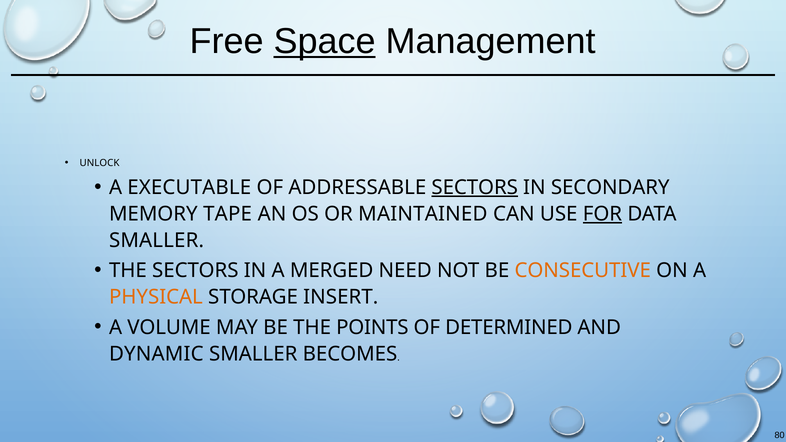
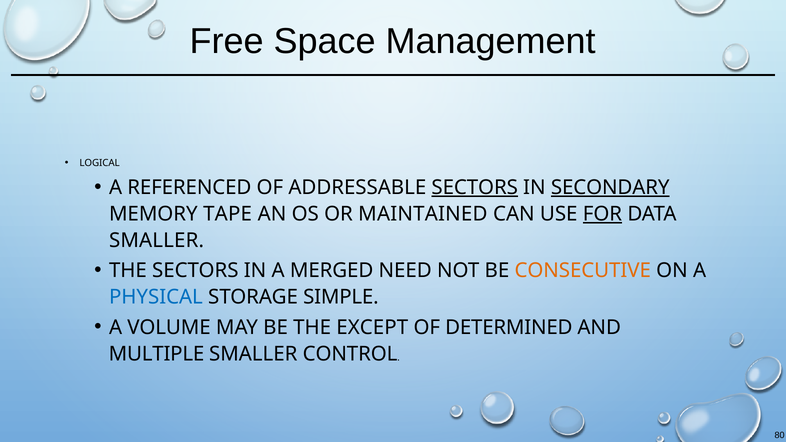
Space underline: present -> none (325, 41)
UNLOCK: UNLOCK -> LOGICAL (100, 163)
EXECUTABLE: EXECUTABLE -> REFERENCED (189, 188)
SECONDARY underline: none -> present (610, 188)
PHYSICAL colour: orange -> blue (156, 297)
INSERT: INSERT -> SIMPLE (341, 297)
POINTS: POINTS -> EXCEPT (372, 327)
DYNAMIC: DYNAMIC -> MULTIPLE (157, 354)
BECOMES: BECOMES -> CONTROL (350, 354)
